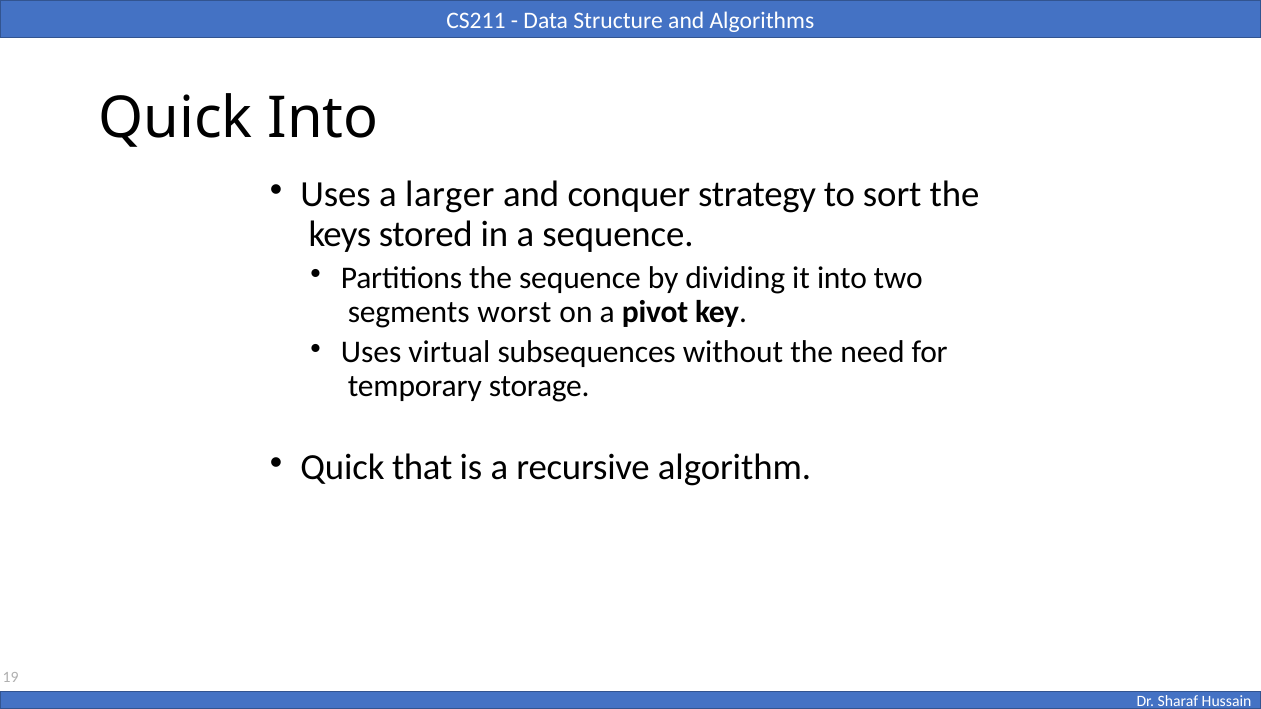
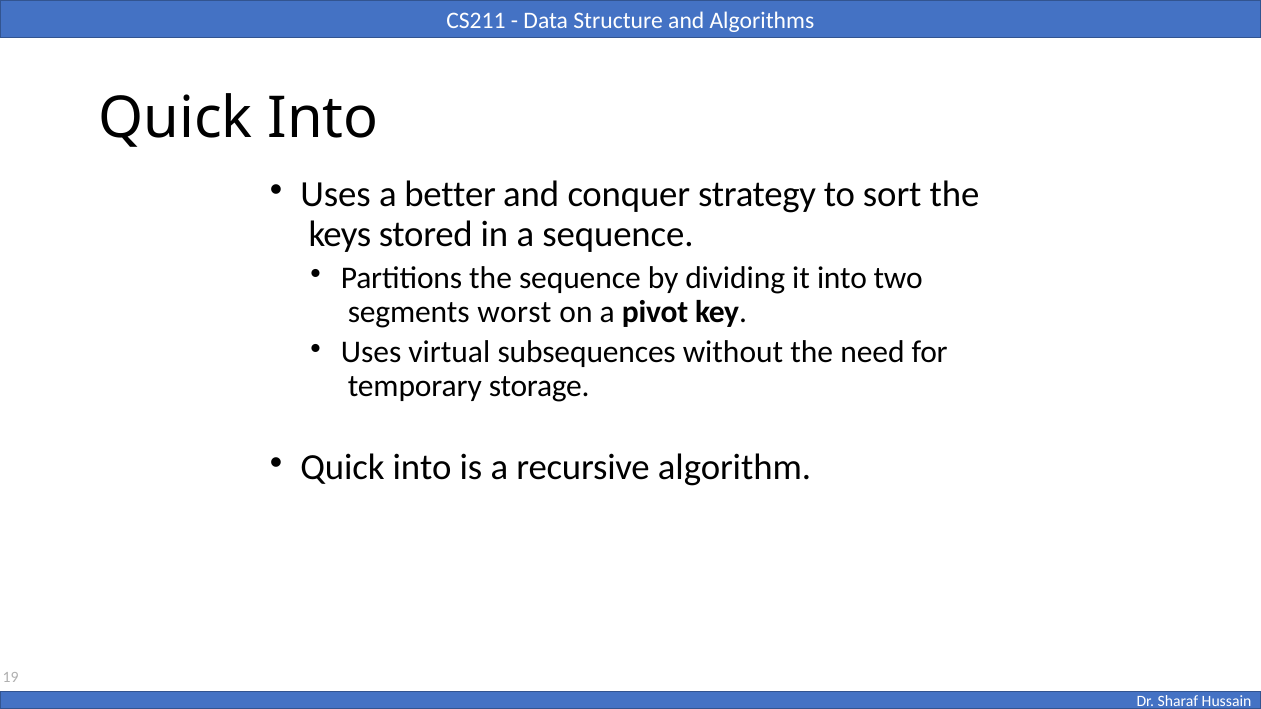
larger: larger -> better (450, 194)
that: that -> into (422, 468)
